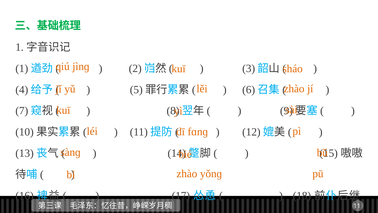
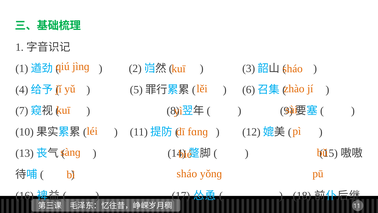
zhào: zhào -> sháo (187, 174)
